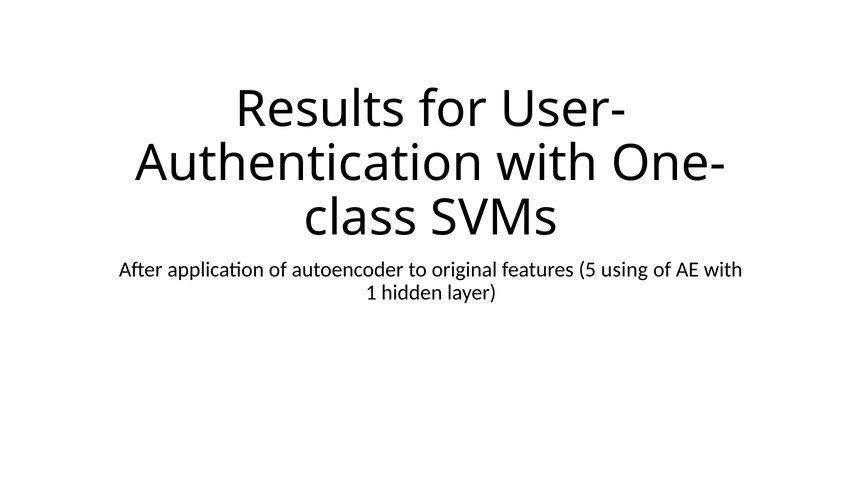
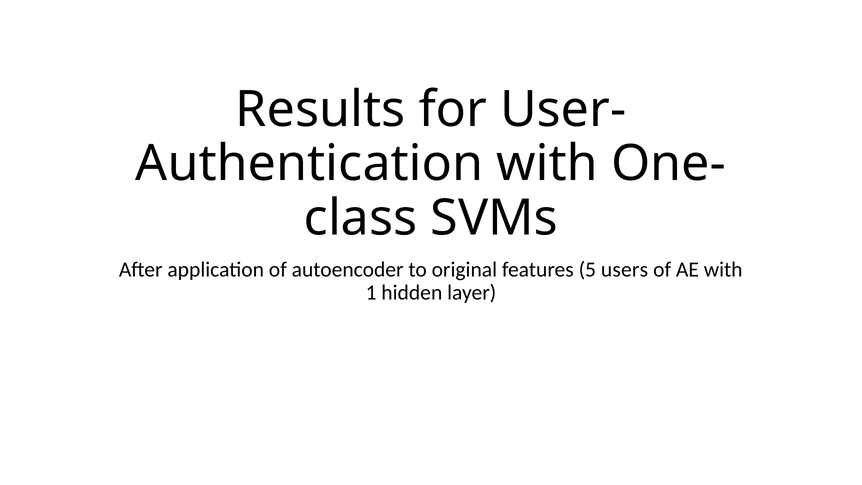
using: using -> users (625, 269)
